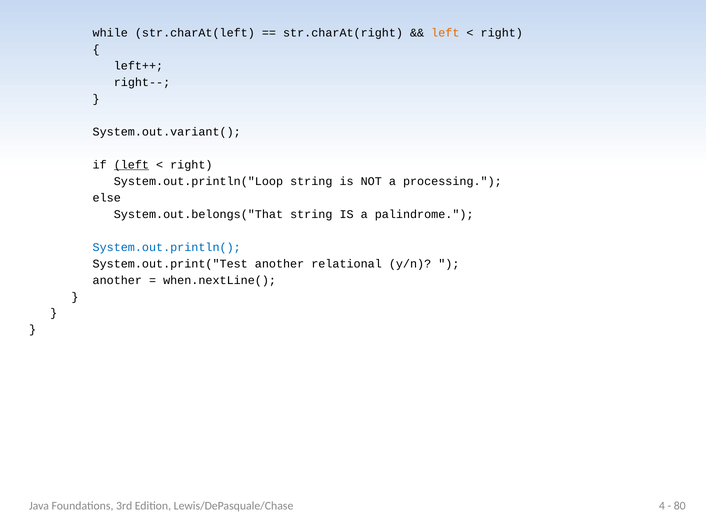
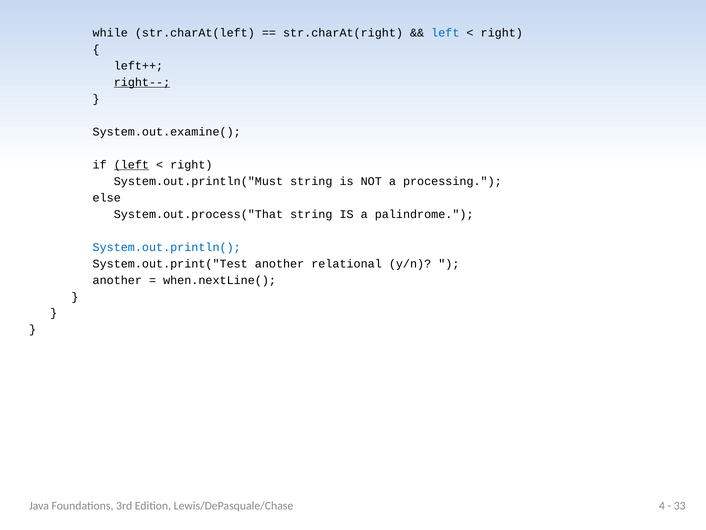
left colour: orange -> blue (445, 33)
right-- underline: none -> present (142, 82)
System.out.variant(: System.out.variant( -> System.out.examine( (167, 132)
System.out.println("Loop: System.out.println("Loop -> System.out.println("Must (198, 181)
System.out.belongs("That: System.out.belongs("That -> System.out.process("That (198, 214)
80: 80 -> 33 (680, 506)
